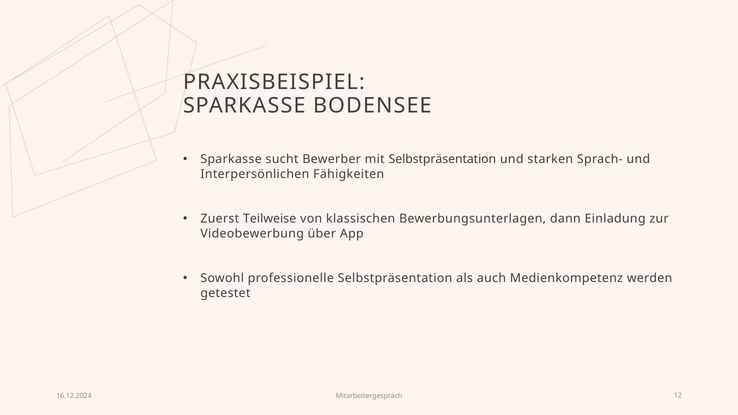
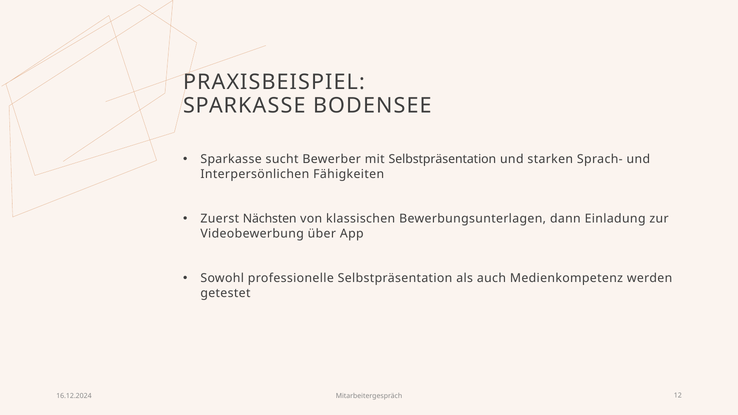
Teilweise: Teilweise -> Nächsten (270, 219)
